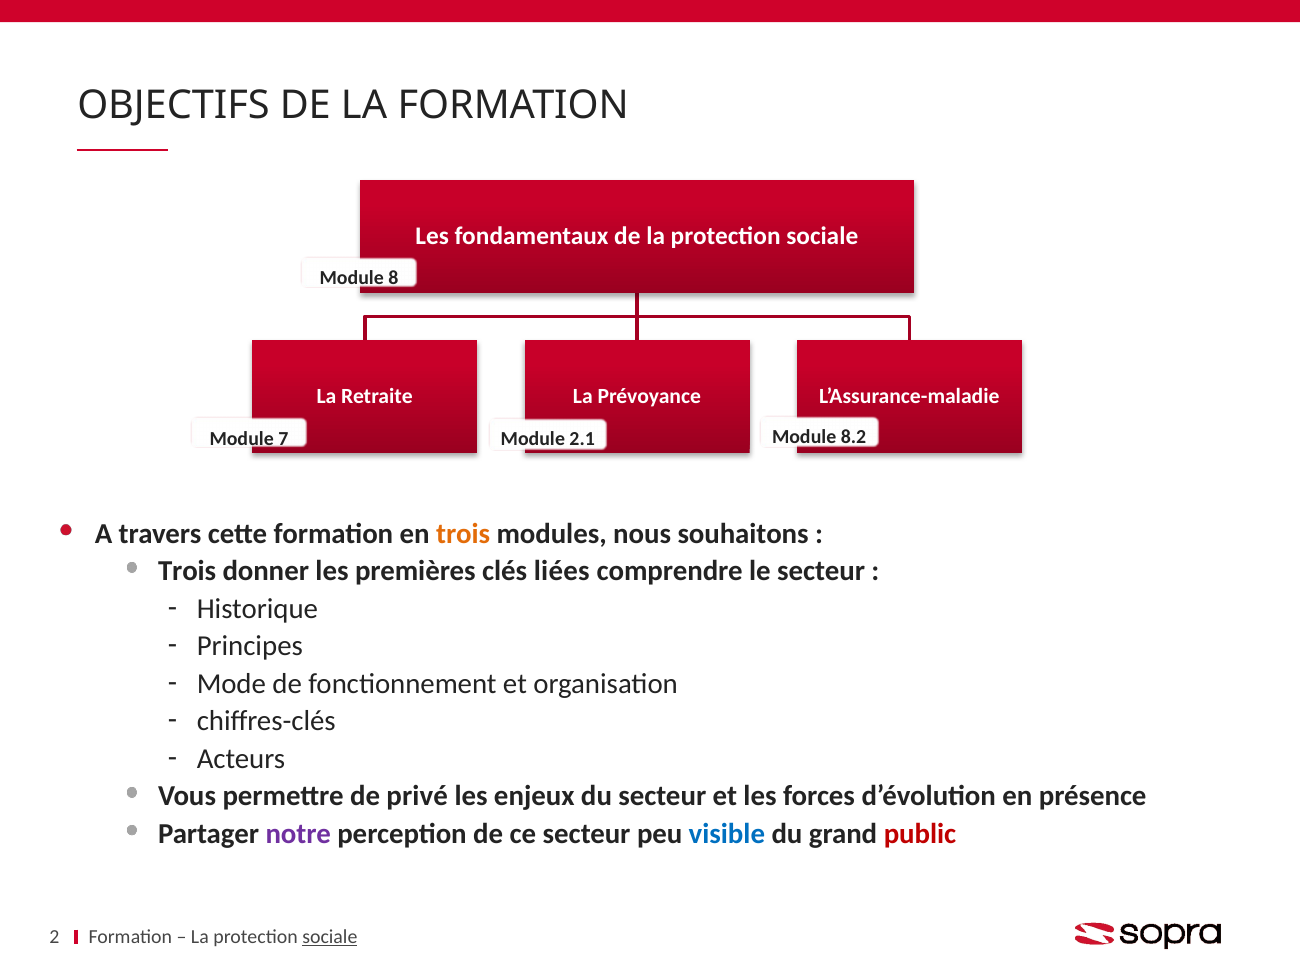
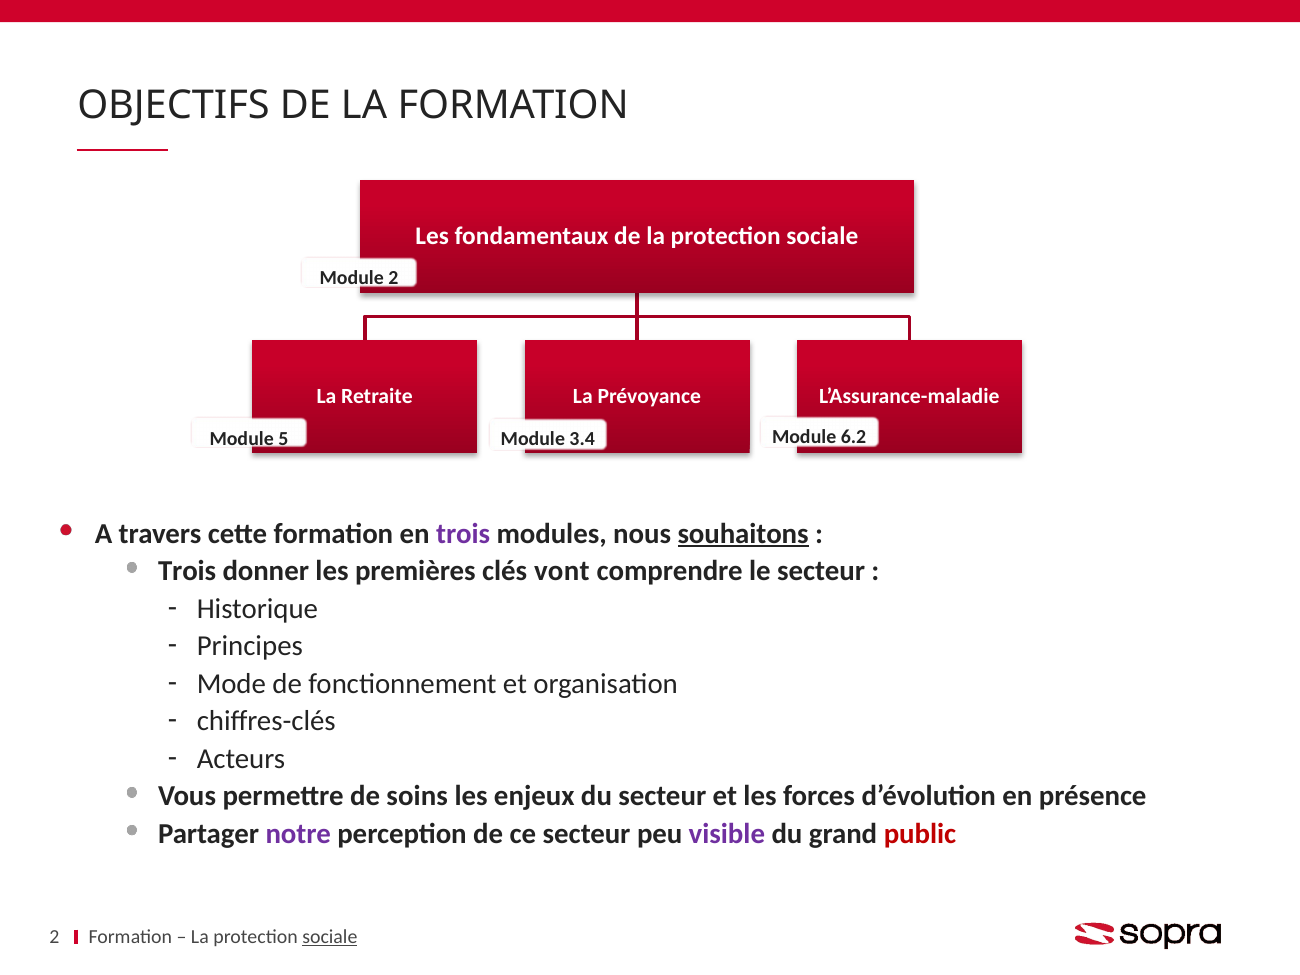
Module 8: 8 -> 2 (393, 278)
7: 7 -> 5 (283, 439)
2.1: 2.1 -> 3.4 (582, 439)
8.2: 8.2 -> 6.2 (854, 437)
trois colour: orange -> purple (463, 534)
souhaitons underline: none -> present (743, 534)
liées: liées -> vont (562, 571)
privé: privé -> soins (417, 796)
visible colour: blue -> purple (727, 834)
